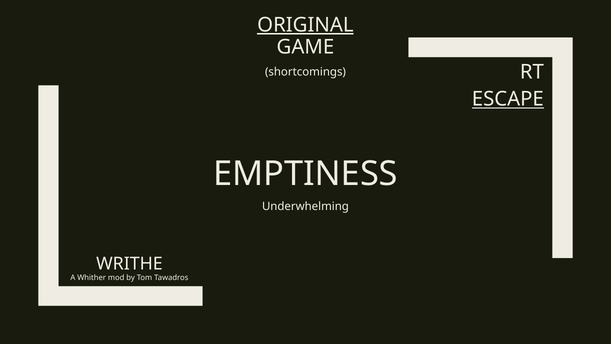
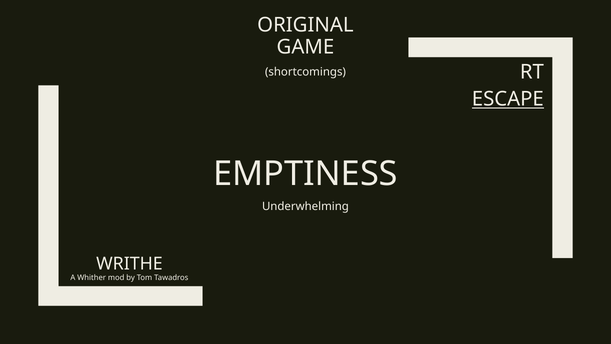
ORIGINAL underline: present -> none (305, 25)
